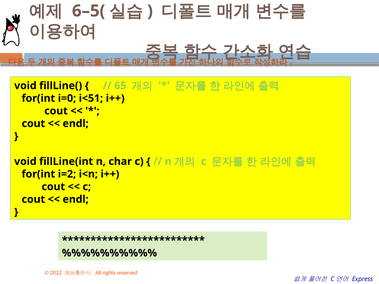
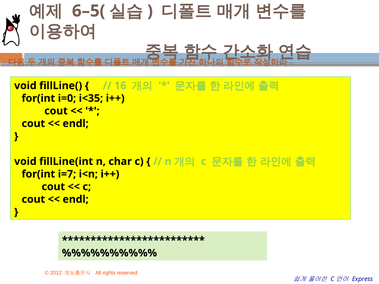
65: 65 -> 16 (120, 86)
i<51: i<51 -> i<35 (91, 98)
i=2: i=2 -> i=7 (67, 174)
